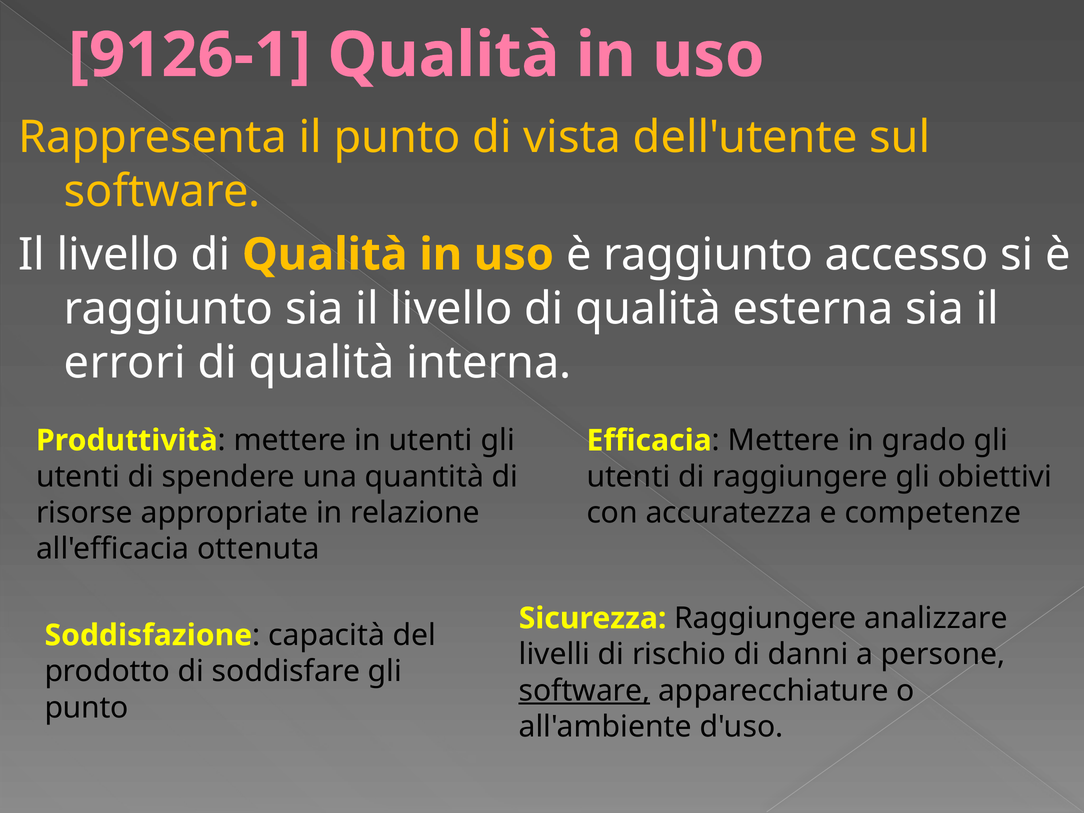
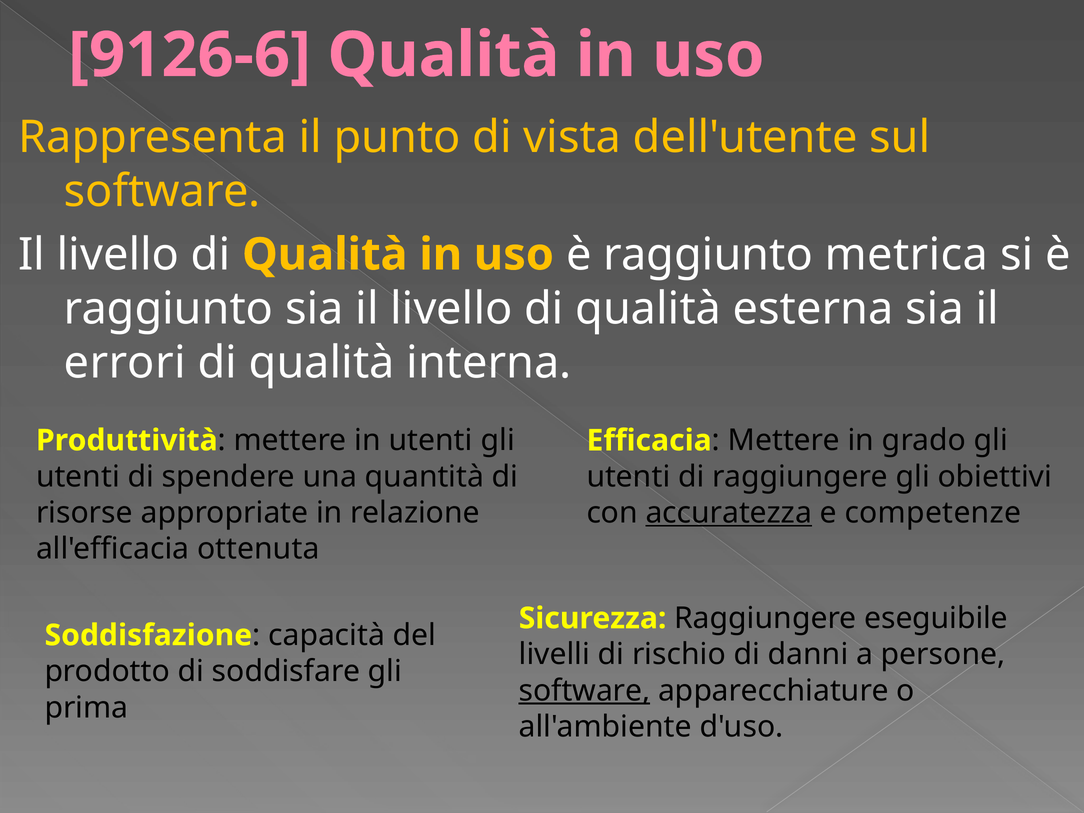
9126-1: 9126-1 -> 9126-6 (190, 55)
accesso: accesso -> metrica (906, 255)
accuratezza underline: none -> present (729, 513)
analizzare: analizzare -> eseguibile (936, 618)
punto: punto -> prima (86, 708)
